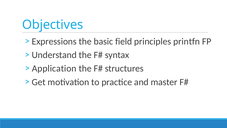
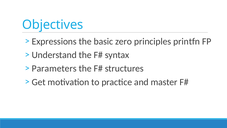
field: field -> zero (124, 41)
Application: Application -> Parameters (54, 68)
